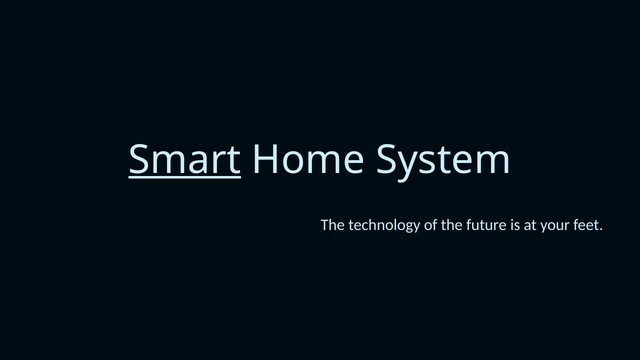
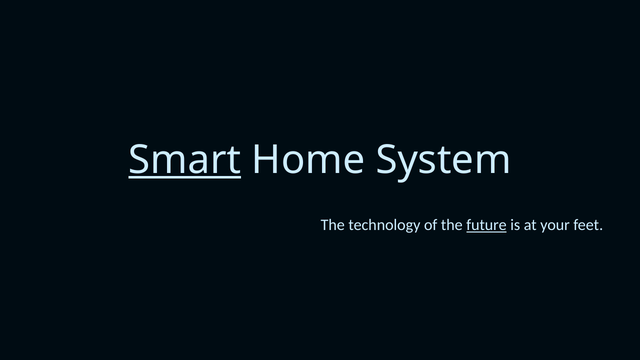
future underline: none -> present (487, 225)
